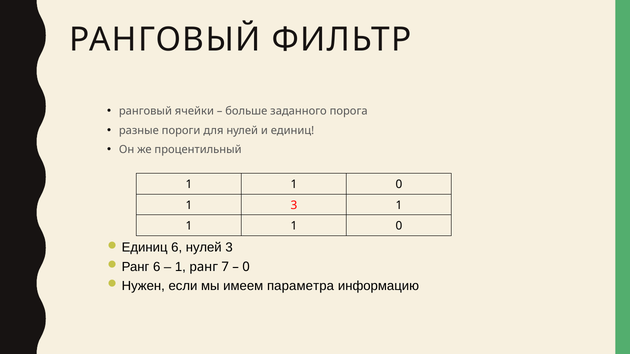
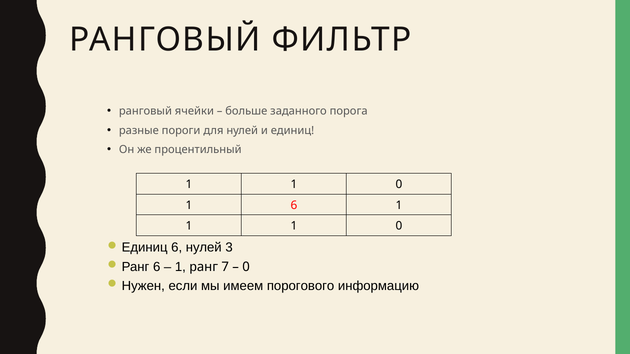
1 3: 3 -> 6 (294, 205)
параметра: параметра -> порогового (301, 286)
